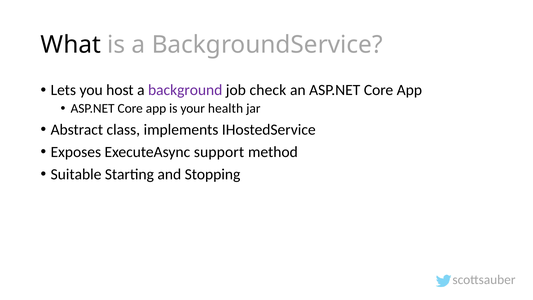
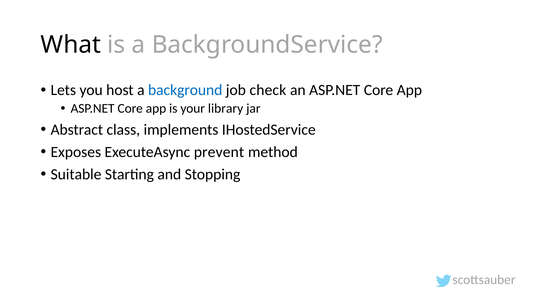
background colour: purple -> blue (185, 90)
health: health -> library (226, 108)
support: support -> prevent (219, 152)
